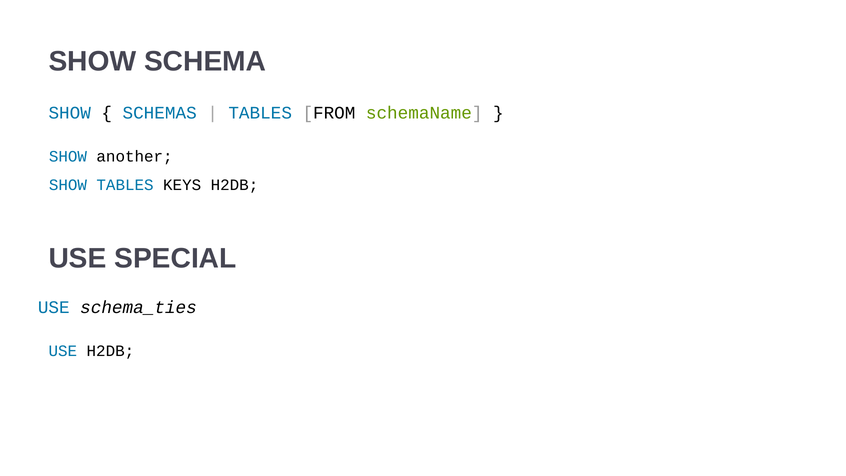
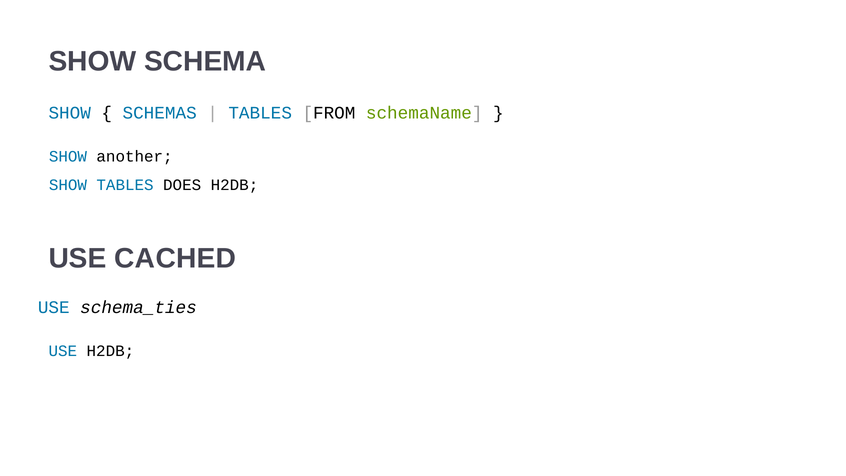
KEYS: KEYS -> DOES (182, 185)
SPECIAL: SPECIAL -> CACHED (175, 258)
